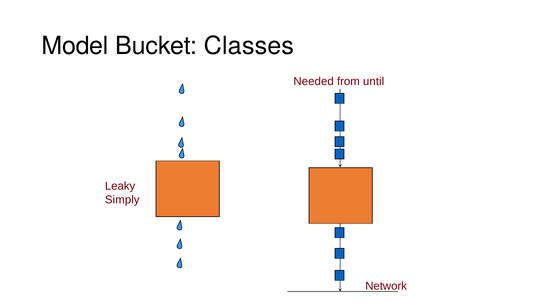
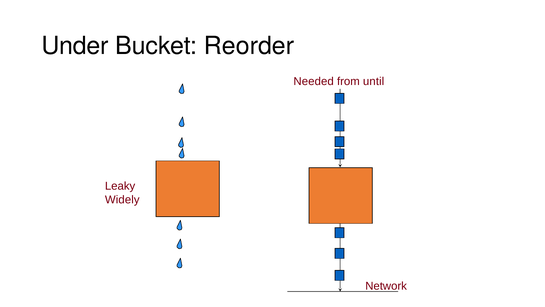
Model: Model -> Under (75, 46)
Classes: Classes -> Reorder (249, 46)
Simply: Simply -> Widely (122, 199)
